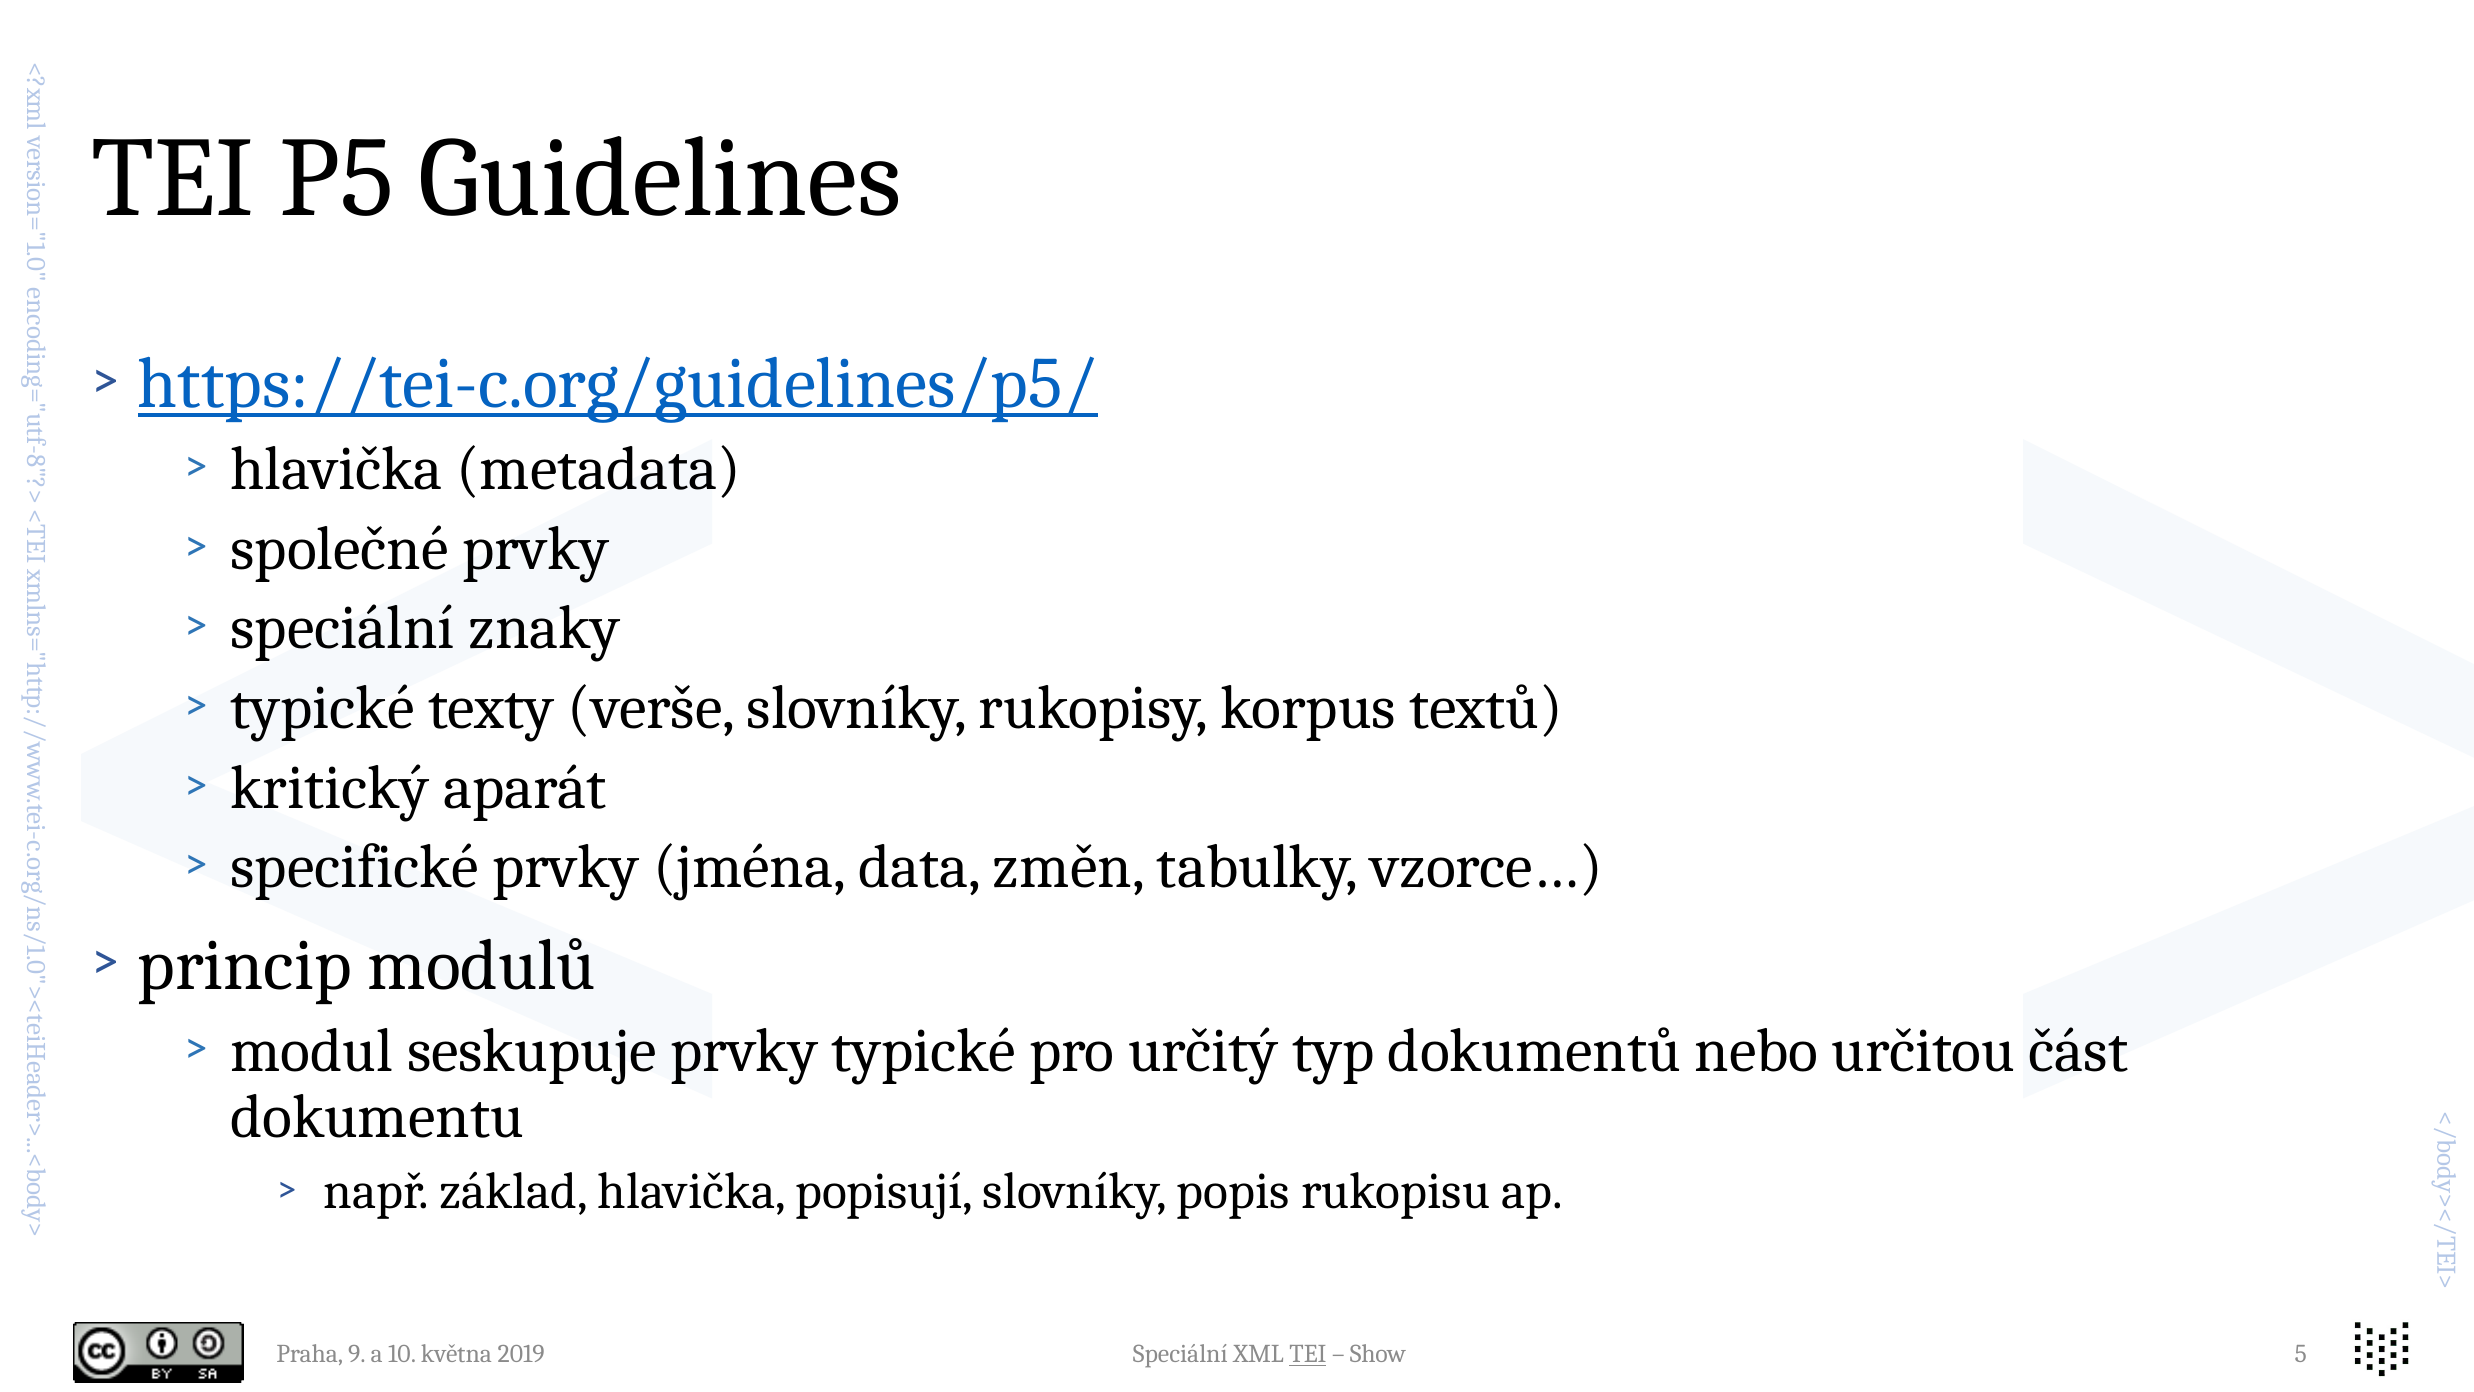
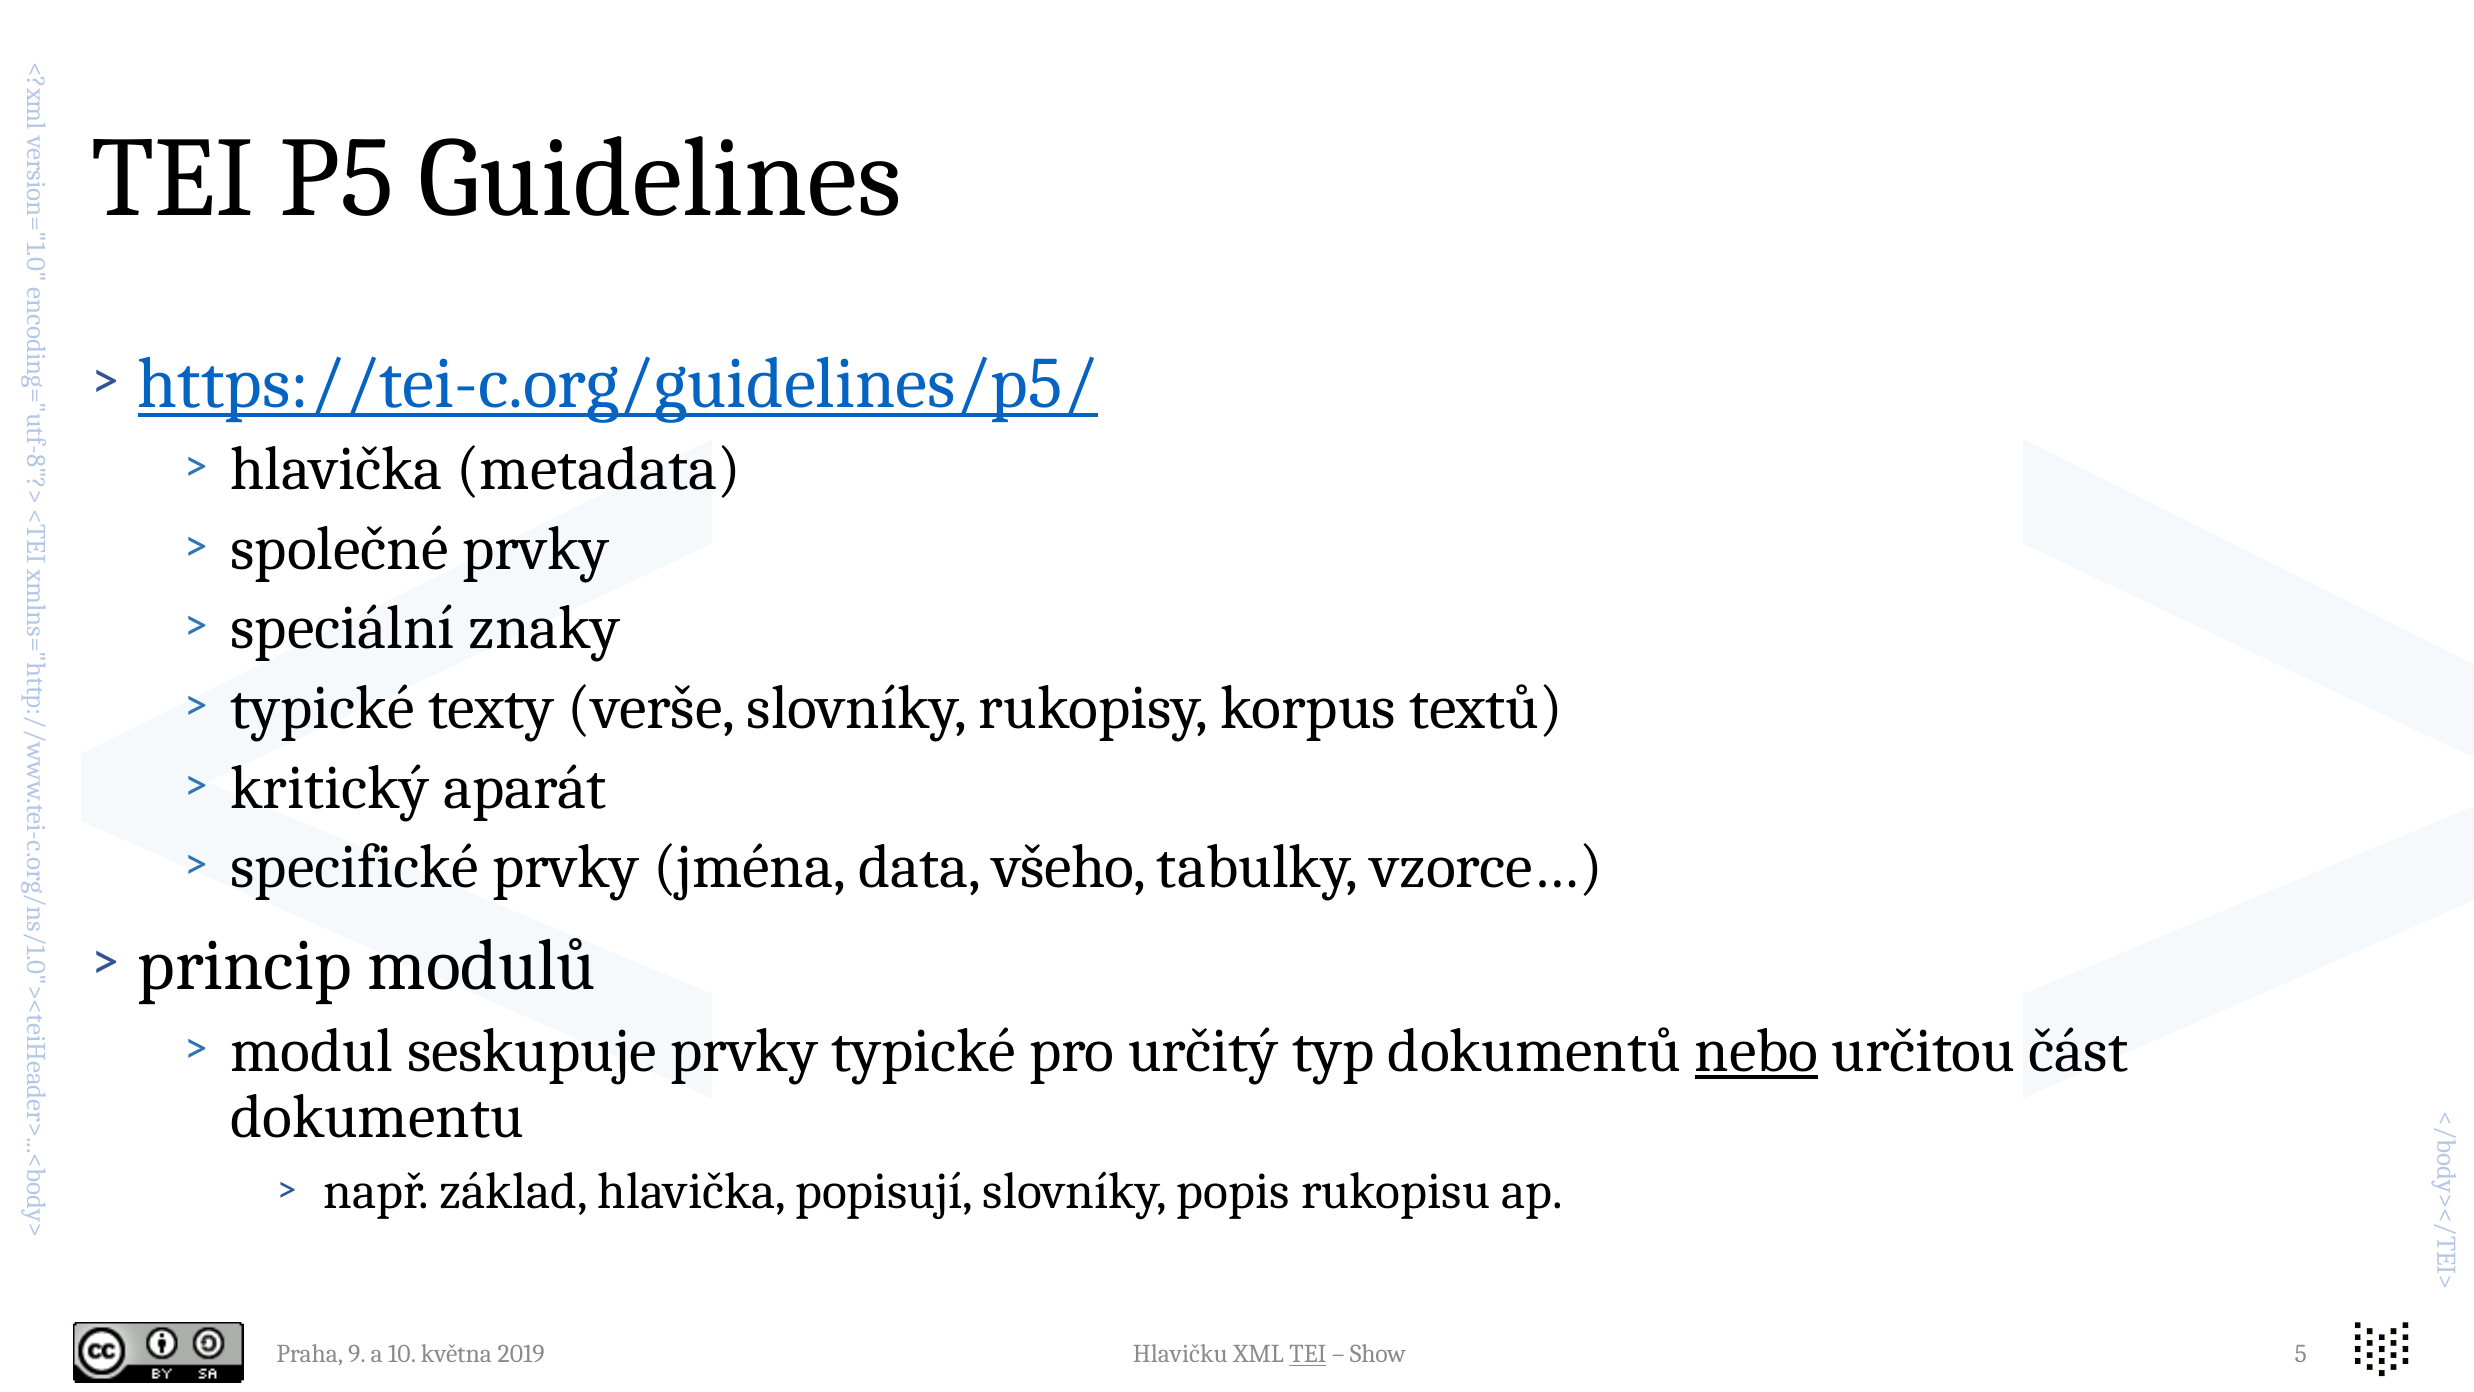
změn: změn -> všeho (1069, 867)
nebo underline: none -> present (1756, 1050)
Speciální: Speciální -> Hlavičku (1180, 1354)
